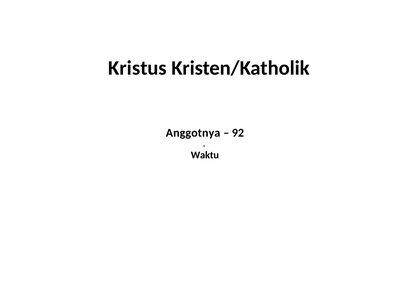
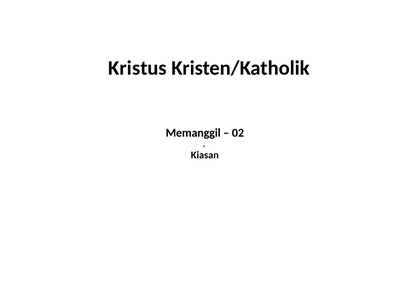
Anggotnya: Anggotnya -> Memanggil (193, 133)
92: 92 -> 02 (238, 133)
Waktu: Waktu -> Kiasan (205, 155)
